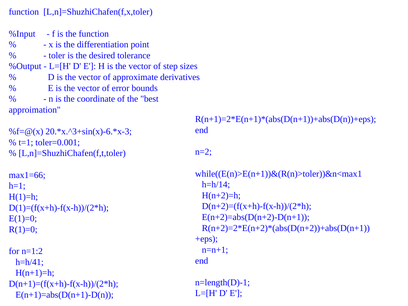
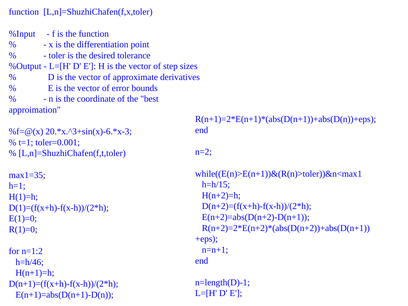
max1=66: max1=66 -> max1=35 (27, 175)
h=h/14: h=h/14 -> h=h/15 (216, 185)
h=h/41: h=h/41 -> h=h/46 (30, 262)
